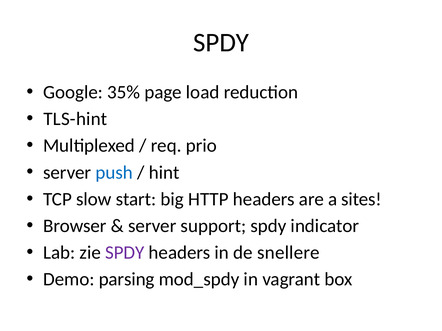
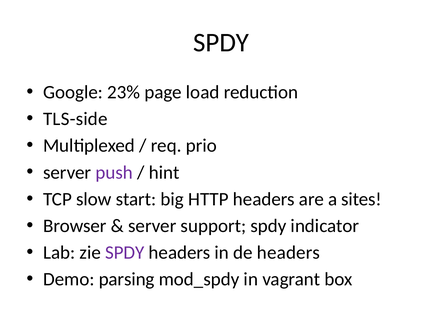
35%: 35% -> 23% (124, 92)
TLS-hint: TLS-hint -> TLS-side (75, 119)
push colour: blue -> purple (114, 173)
de snellere: snellere -> headers (288, 253)
